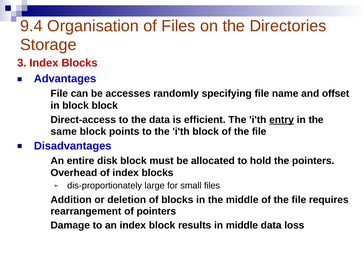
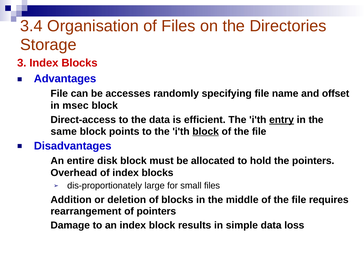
9.4: 9.4 -> 3.4 (31, 26)
in block: block -> msec (75, 106)
block underline: none -> present (206, 131)
in middle: middle -> simple (242, 225)
